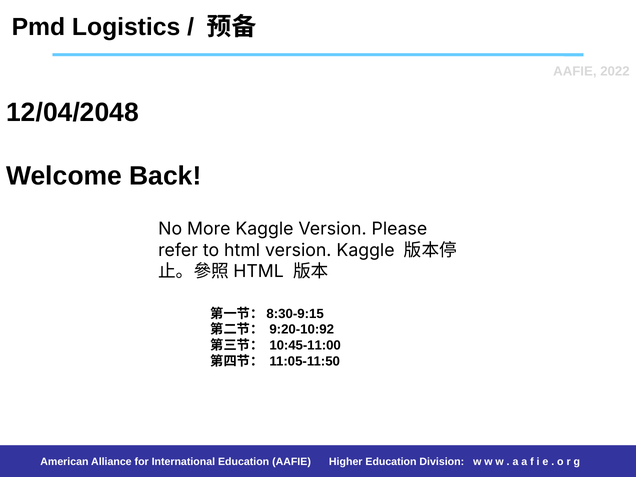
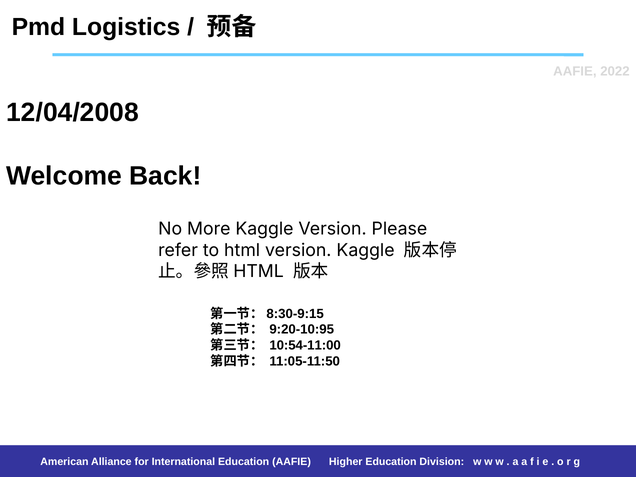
12/04/2048: 12/04/2048 -> 12/04/2008 (73, 113)
9:20-10:92: 9:20-10:92 -> 9:20-10:95 (302, 330)
10:45-11:00: 10:45-11:00 -> 10:54-11:00 (305, 345)
